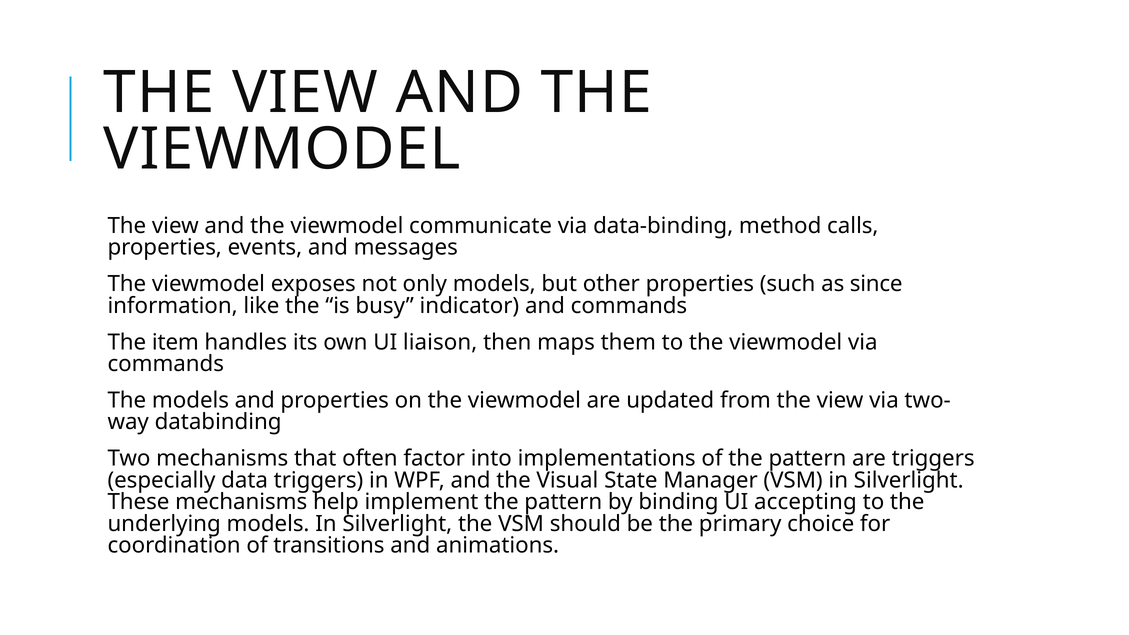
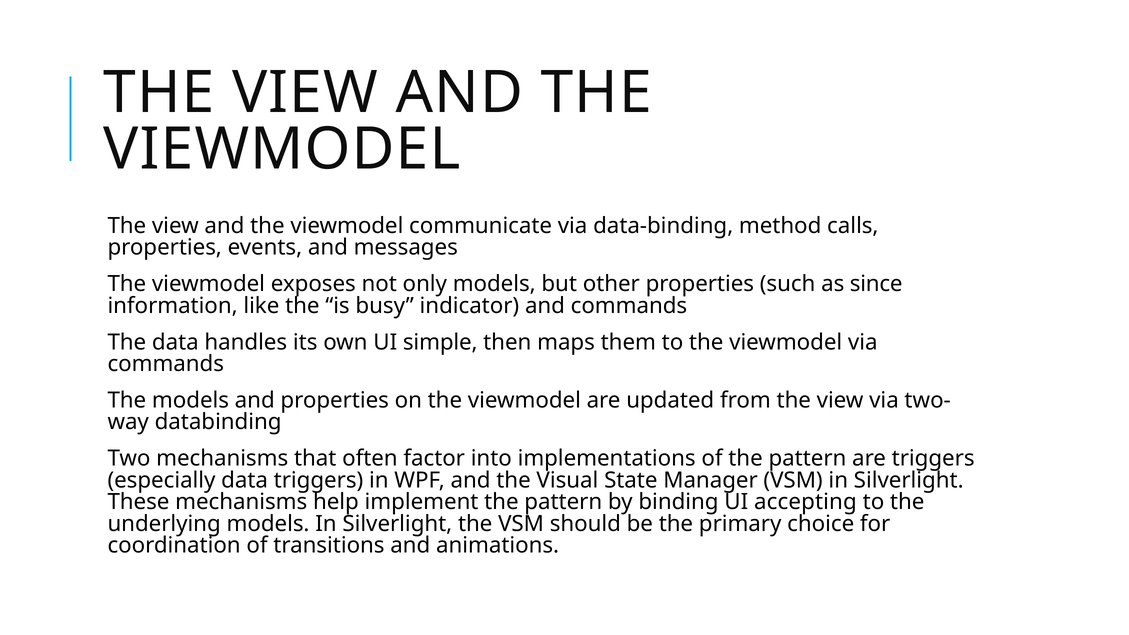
The item: item -> data (175, 342)
liaison: liaison -> simple (440, 342)
